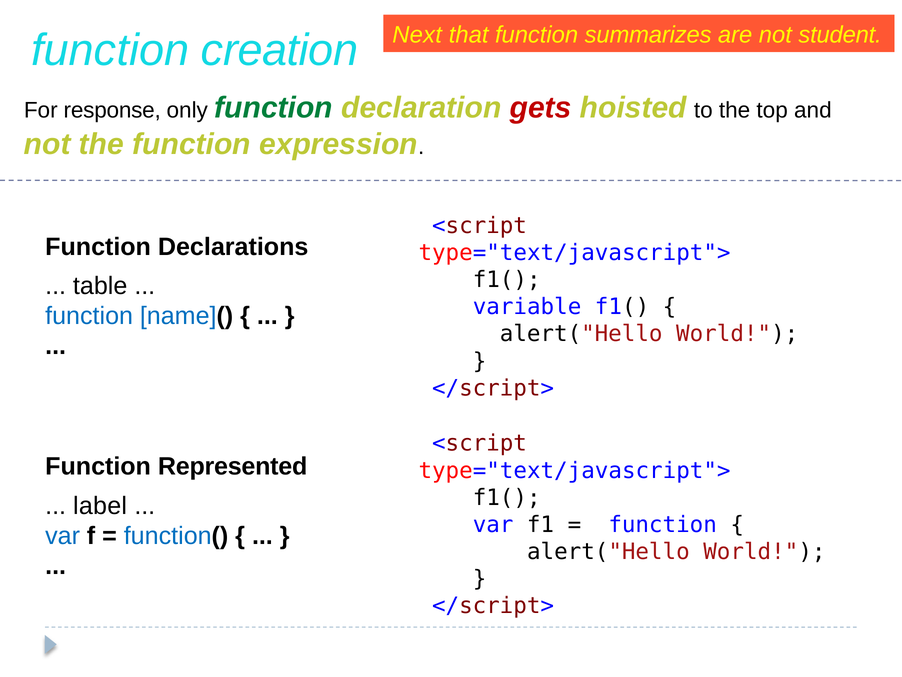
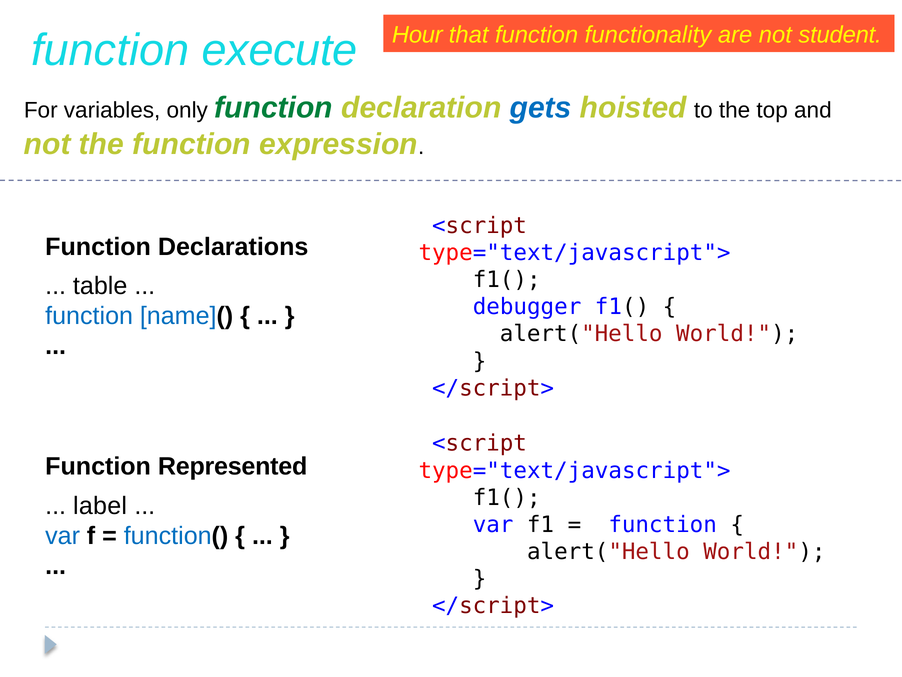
Next: Next -> Hour (417, 35)
summarizes: summarizes -> functionality (648, 35)
creation: creation -> execute (280, 50)
response: response -> variables (112, 110)
gets colour: red -> blue (541, 108)
variable: variable -> debugger (527, 307)
